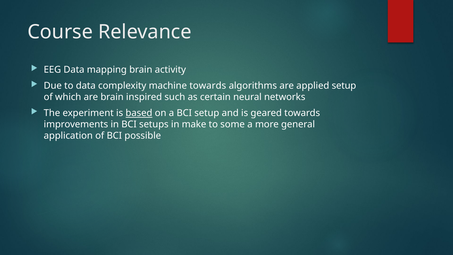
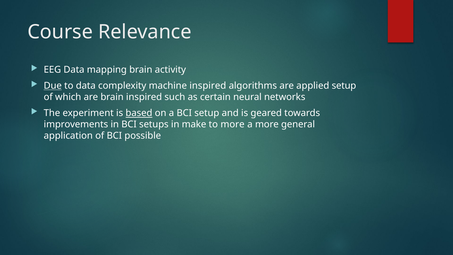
Due underline: none -> present (53, 86)
machine towards: towards -> inspired (208, 86)
to some: some -> more (233, 124)
